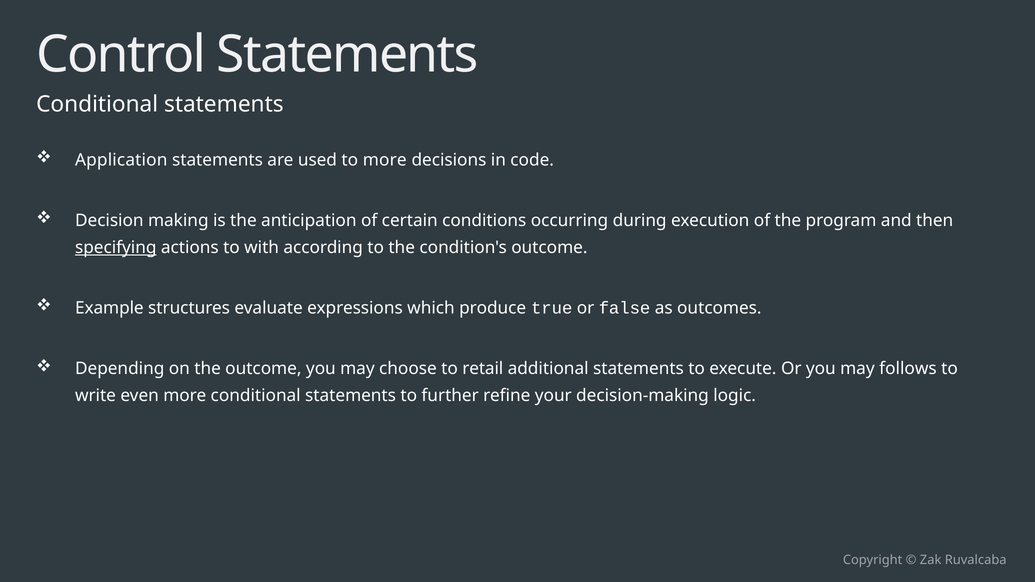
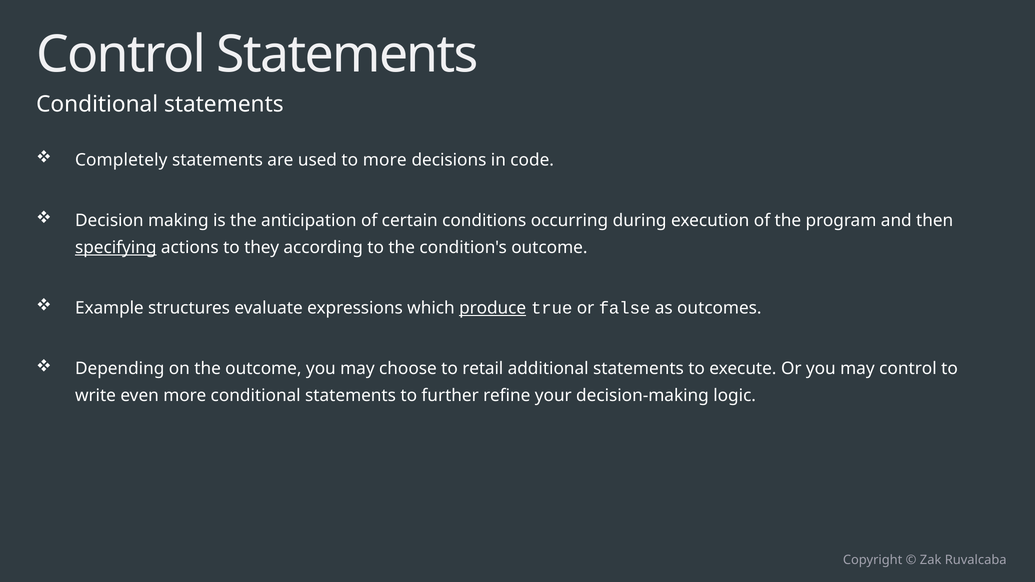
Application: Application -> Completely (121, 160)
with: with -> they (262, 247)
produce underline: none -> present (493, 308)
may follows: follows -> control (908, 369)
